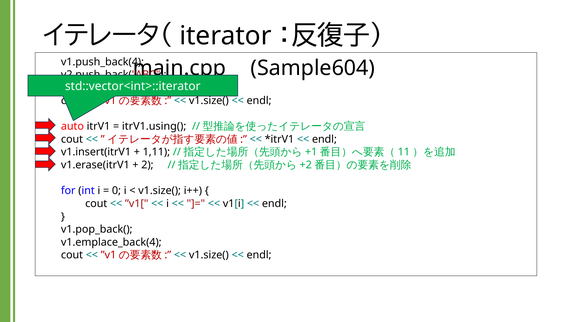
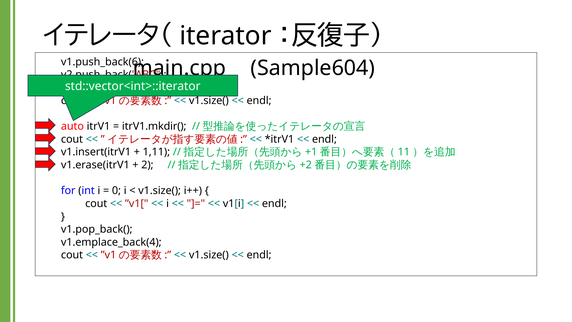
v1.push_back(4: v1.push_back(4 -> v1.push_back(6 (102, 62)
itrV1.using(: itrV1.using( -> itrV1.mkdir( (154, 126)
